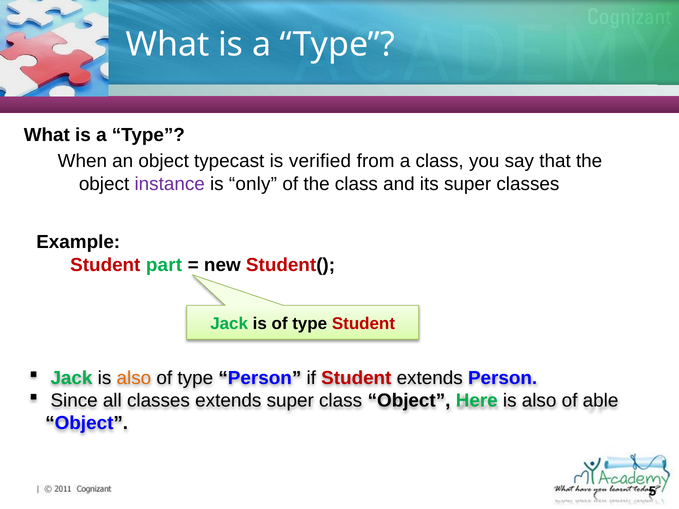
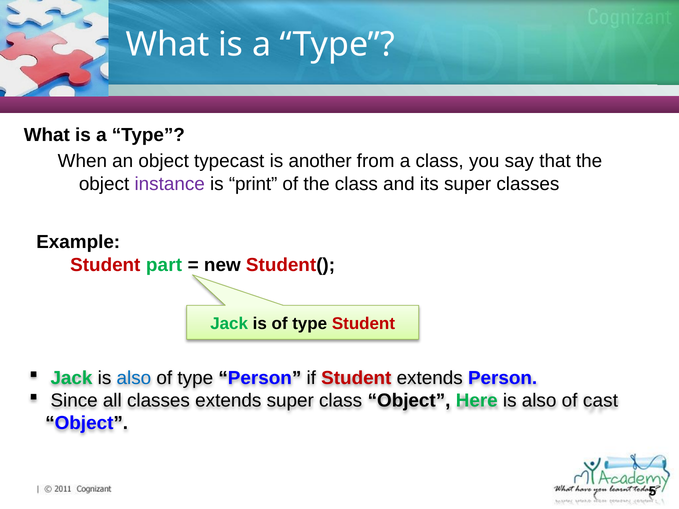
verified: verified -> another (320, 161)
only: only -> print (253, 184)
also colour: orange -> blue (134, 378)
able: able -> cast (600, 401)
